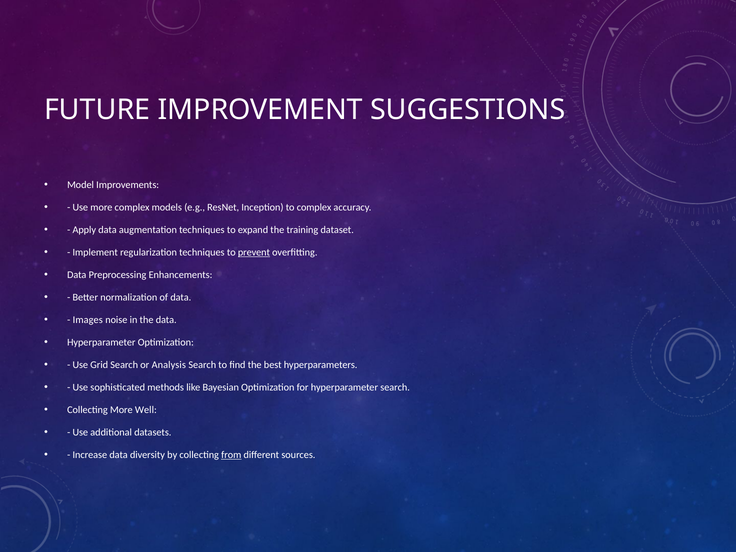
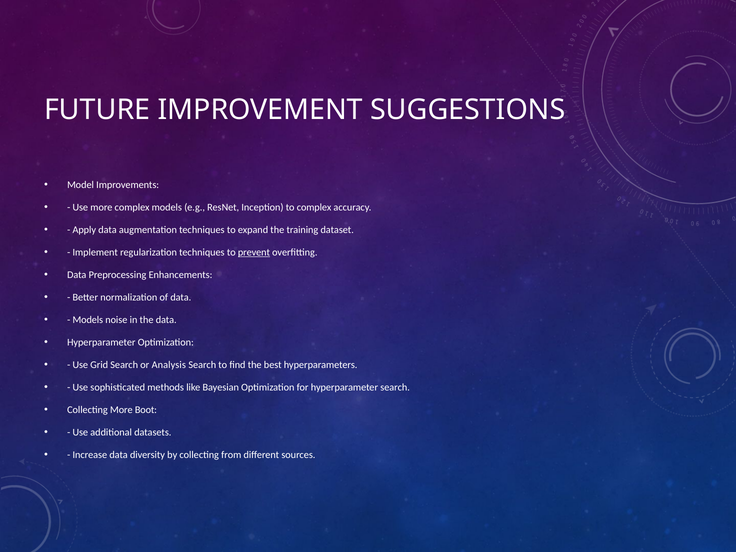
Images: Images -> Models (88, 320)
Well: Well -> Boot (146, 410)
from underline: present -> none (231, 455)
